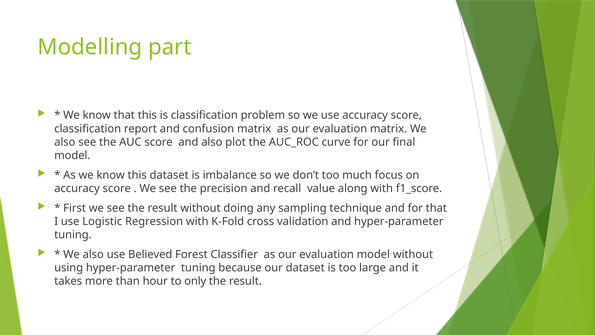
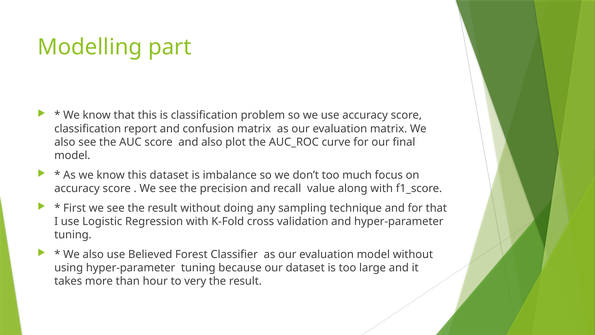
only: only -> very (195, 281)
